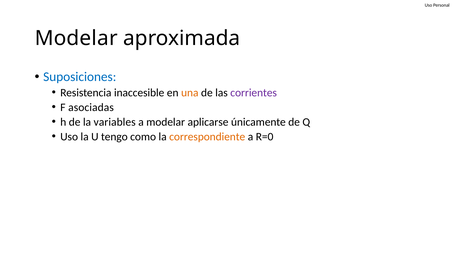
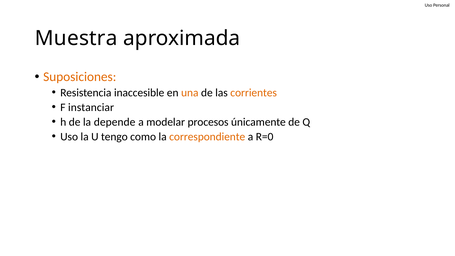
Modelar: Modelar -> Muestra (76, 38)
Suposiciones colour: blue -> orange (80, 77)
corrientes colour: purple -> orange (254, 93)
asociadas: asociadas -> instanciar (91, 107)
variables: variables -> depende (115, 122)
aplicarse: aplicarse -> procesos (208, 122)
